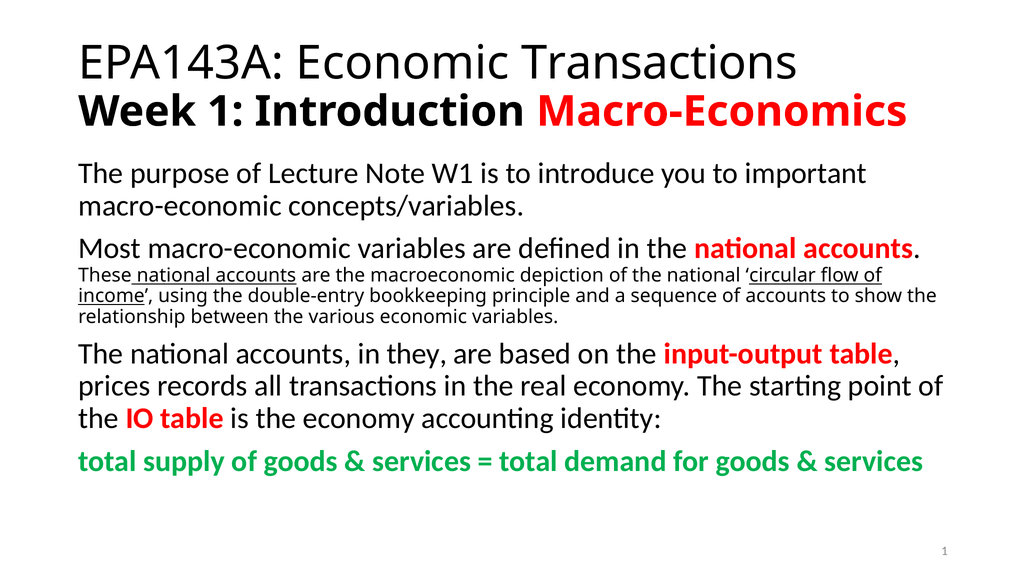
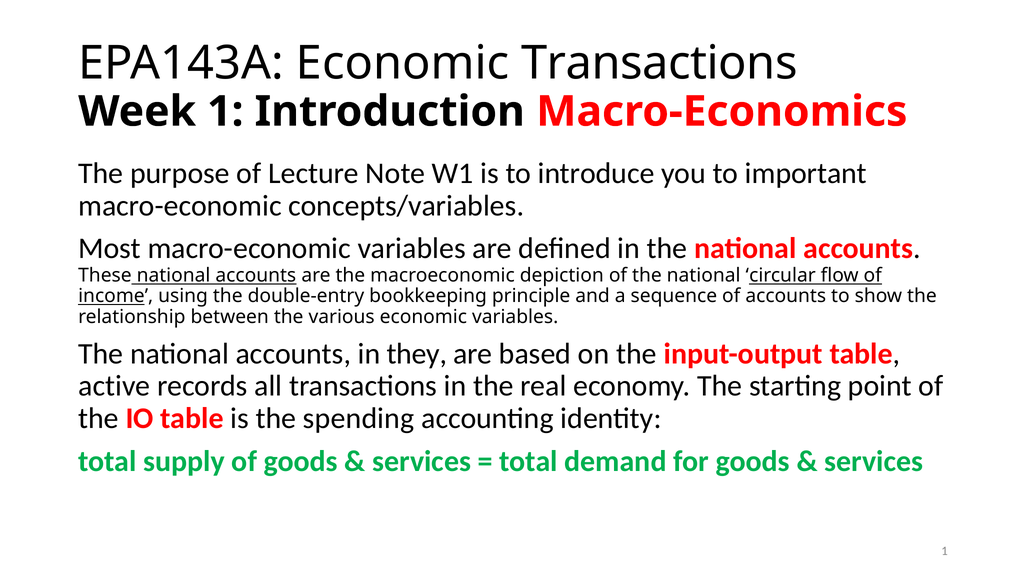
prices: prices -> active (114, 386)
the economy: economy -> spending (359, 418)
